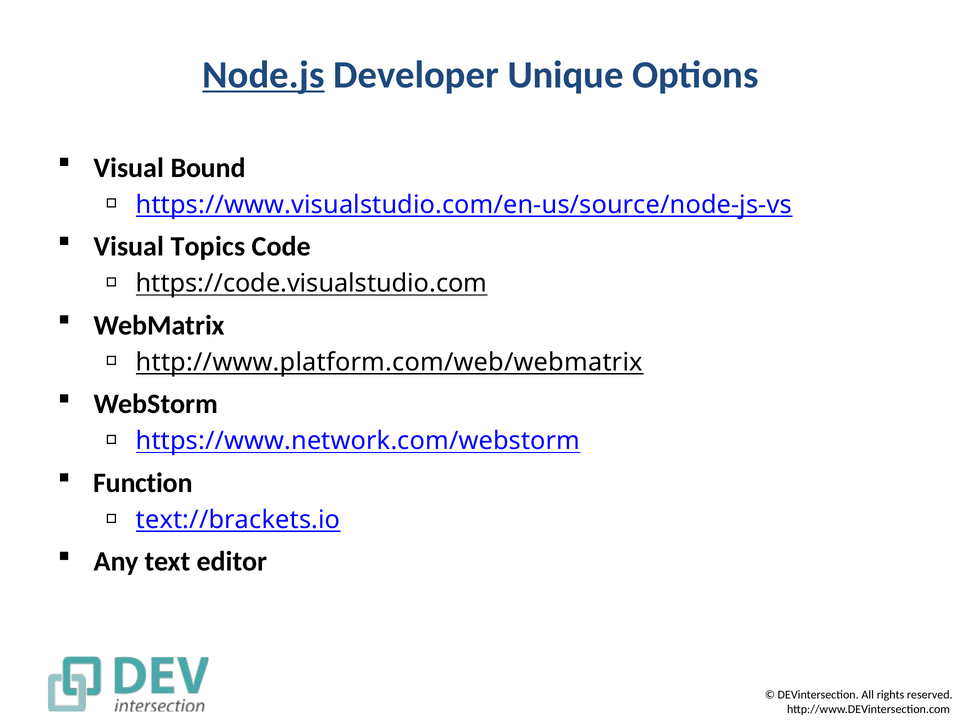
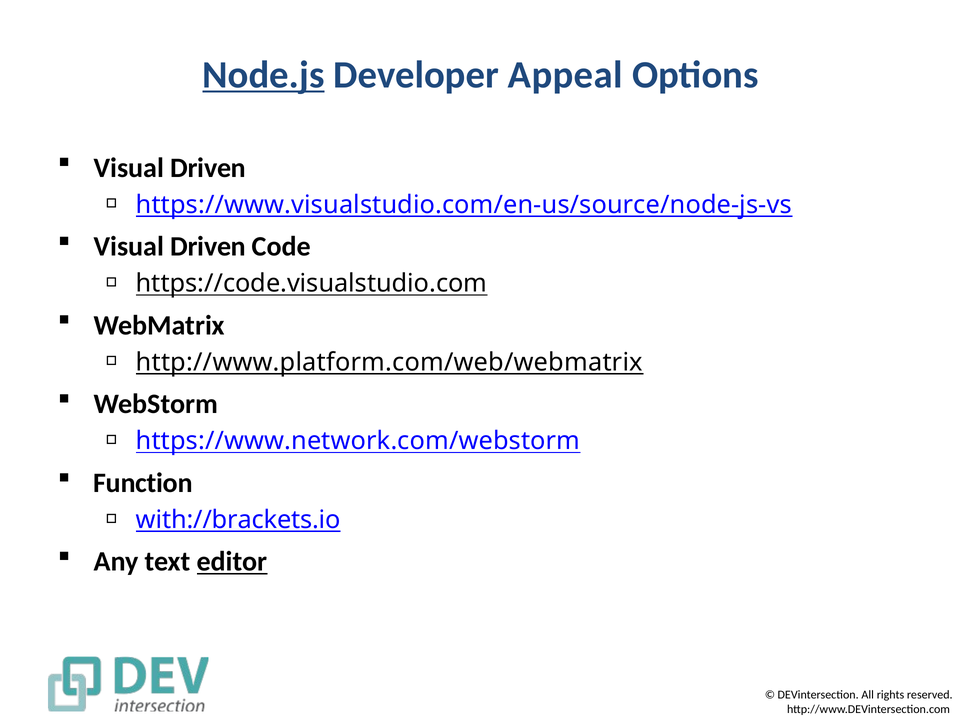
Unique: Unique -> Appeal (565, 75)
Bound: Bound -> Driven (208, 168)
Topics: Topics -> Driven (208, 247)
text://brackets.io: text://brackets.io -> with://brackets.io (238, 520)
editor underline: none -> present (232, 562)
